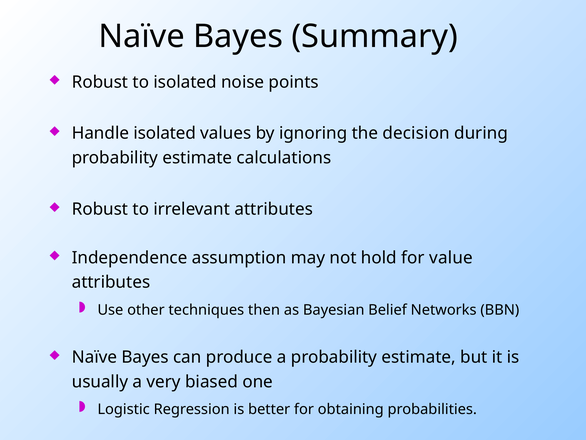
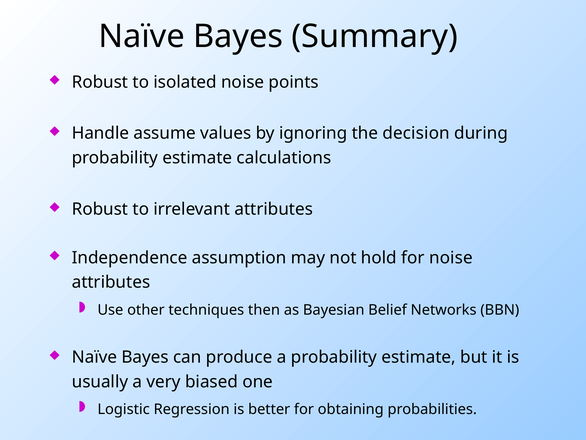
Handle isolated: isolated -> assume (165, 133)
for value: value -> noise (451, 257)
